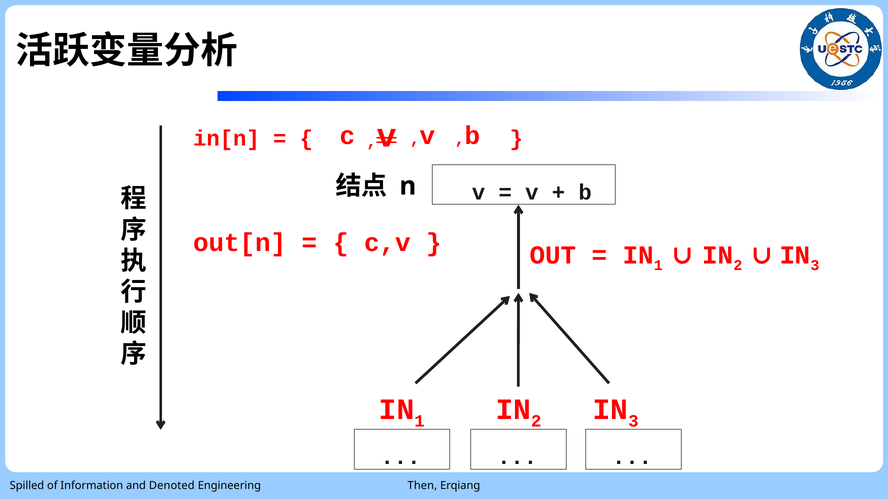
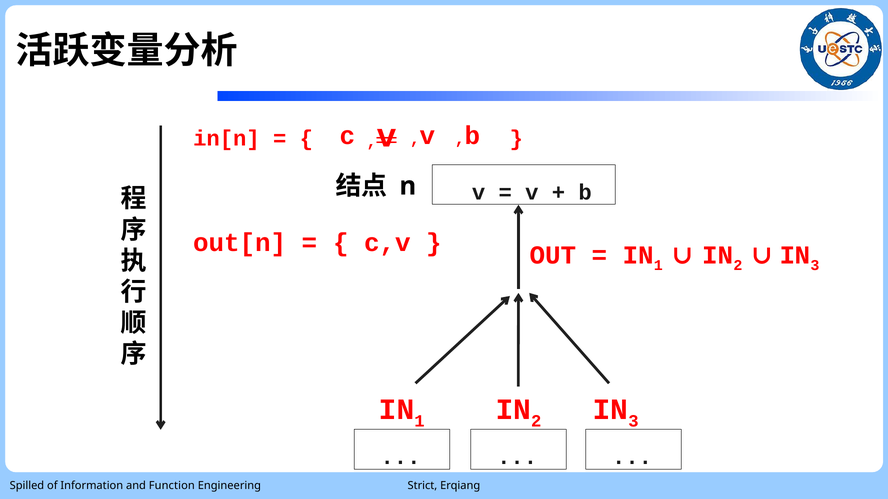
Denoted: Denoted -> Function (172, 486)
Then: Then -> Strict (422, 486)
